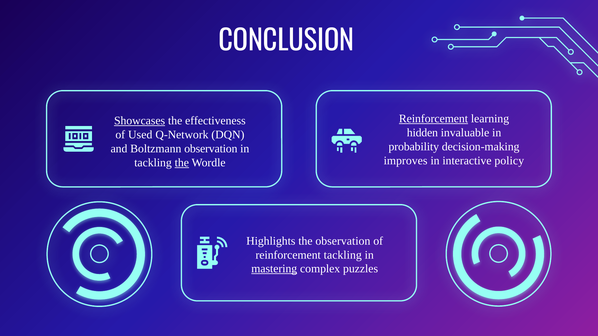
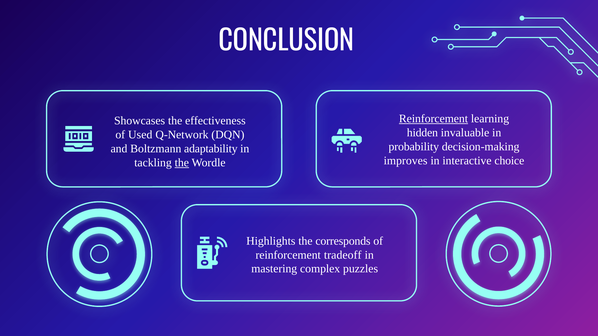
Showcases underline: present -> none (140, 121)
Boltzmann observation: observation -> adaptability (211, 149)
policy: policy -> choice (509, 161)
the observation: observation -> corresponds (343, 241)
reinforcement tackling: tackling -> tradeoff (343, 255)
mastering underline: present -> none (274, 269)
